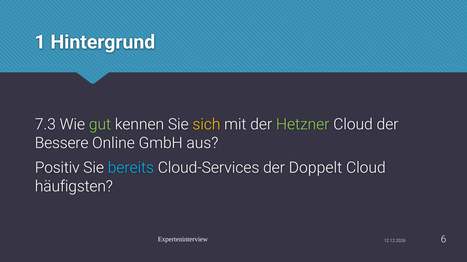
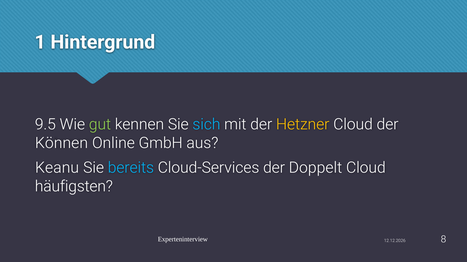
7.3: 7.3 -> 9.5 (45, 125)
sich colour: yellow -> light blue (206, 125)
Hetzner colour: light green -> yellow (303, 125)
Bessere: Bessere -> Können (62, 143)
Positiv: Positiv -> Keanu (57, 168)
6: 6 -> 8 (444, 240)
